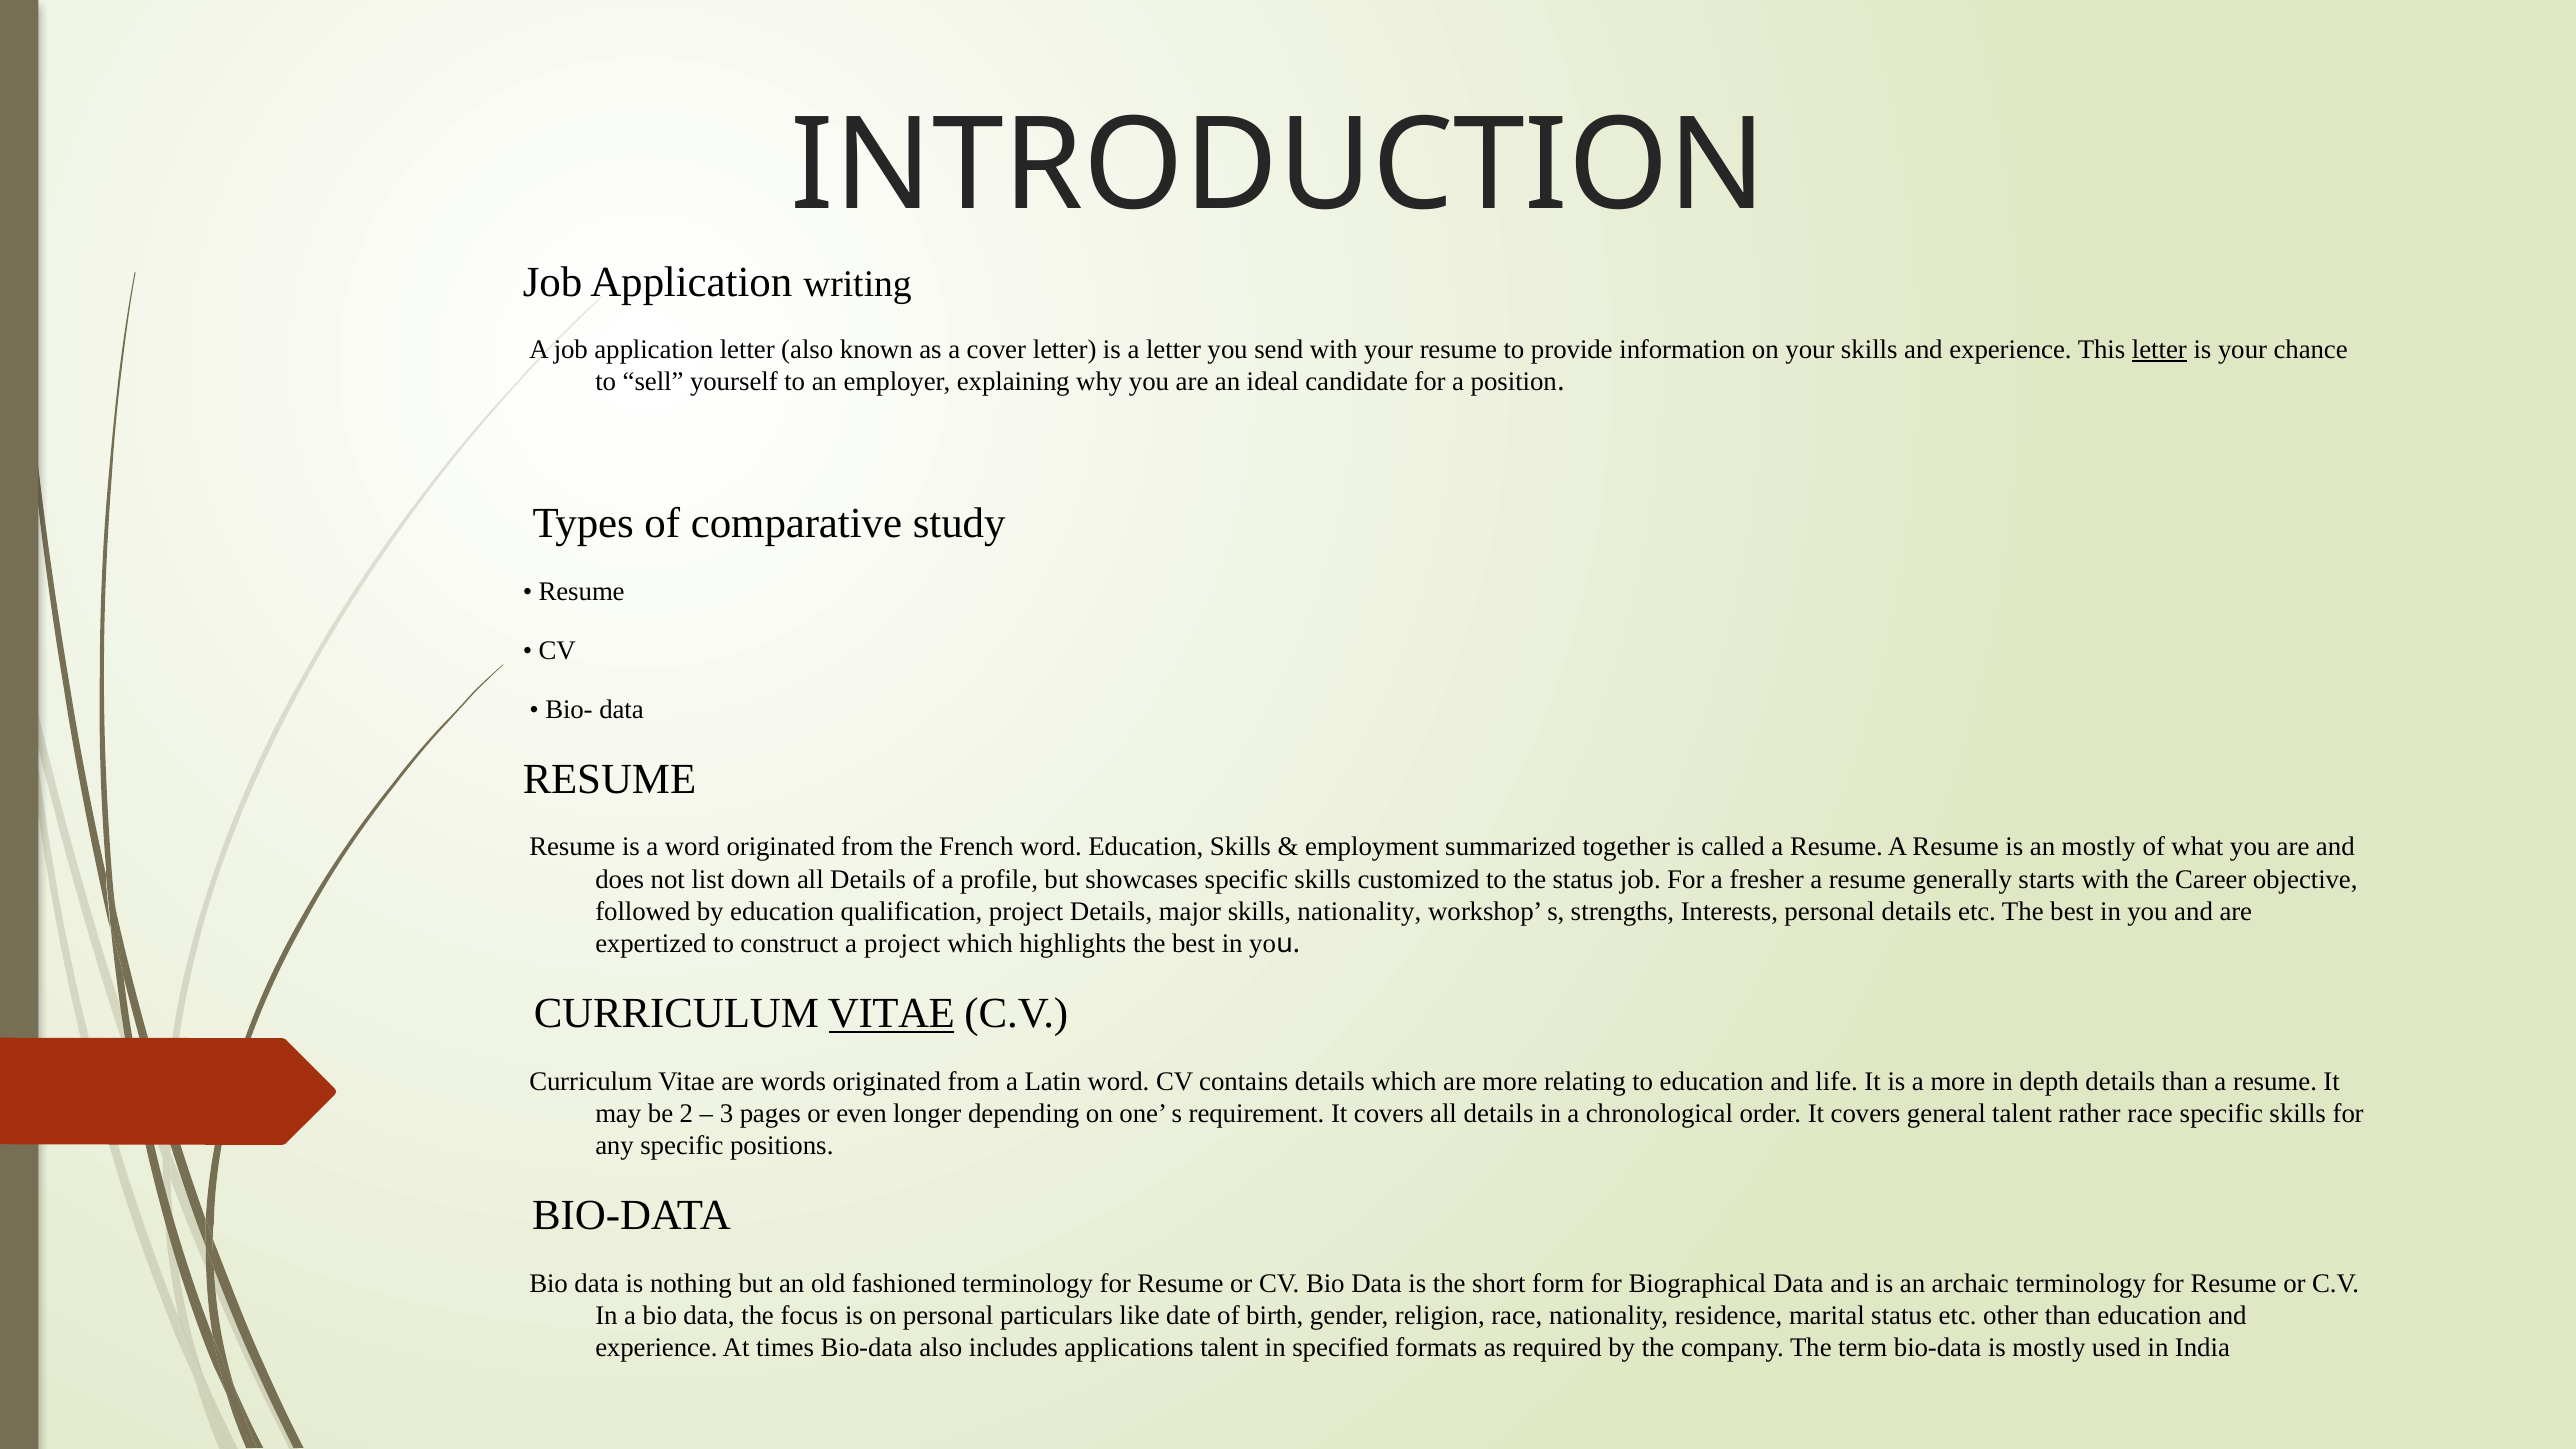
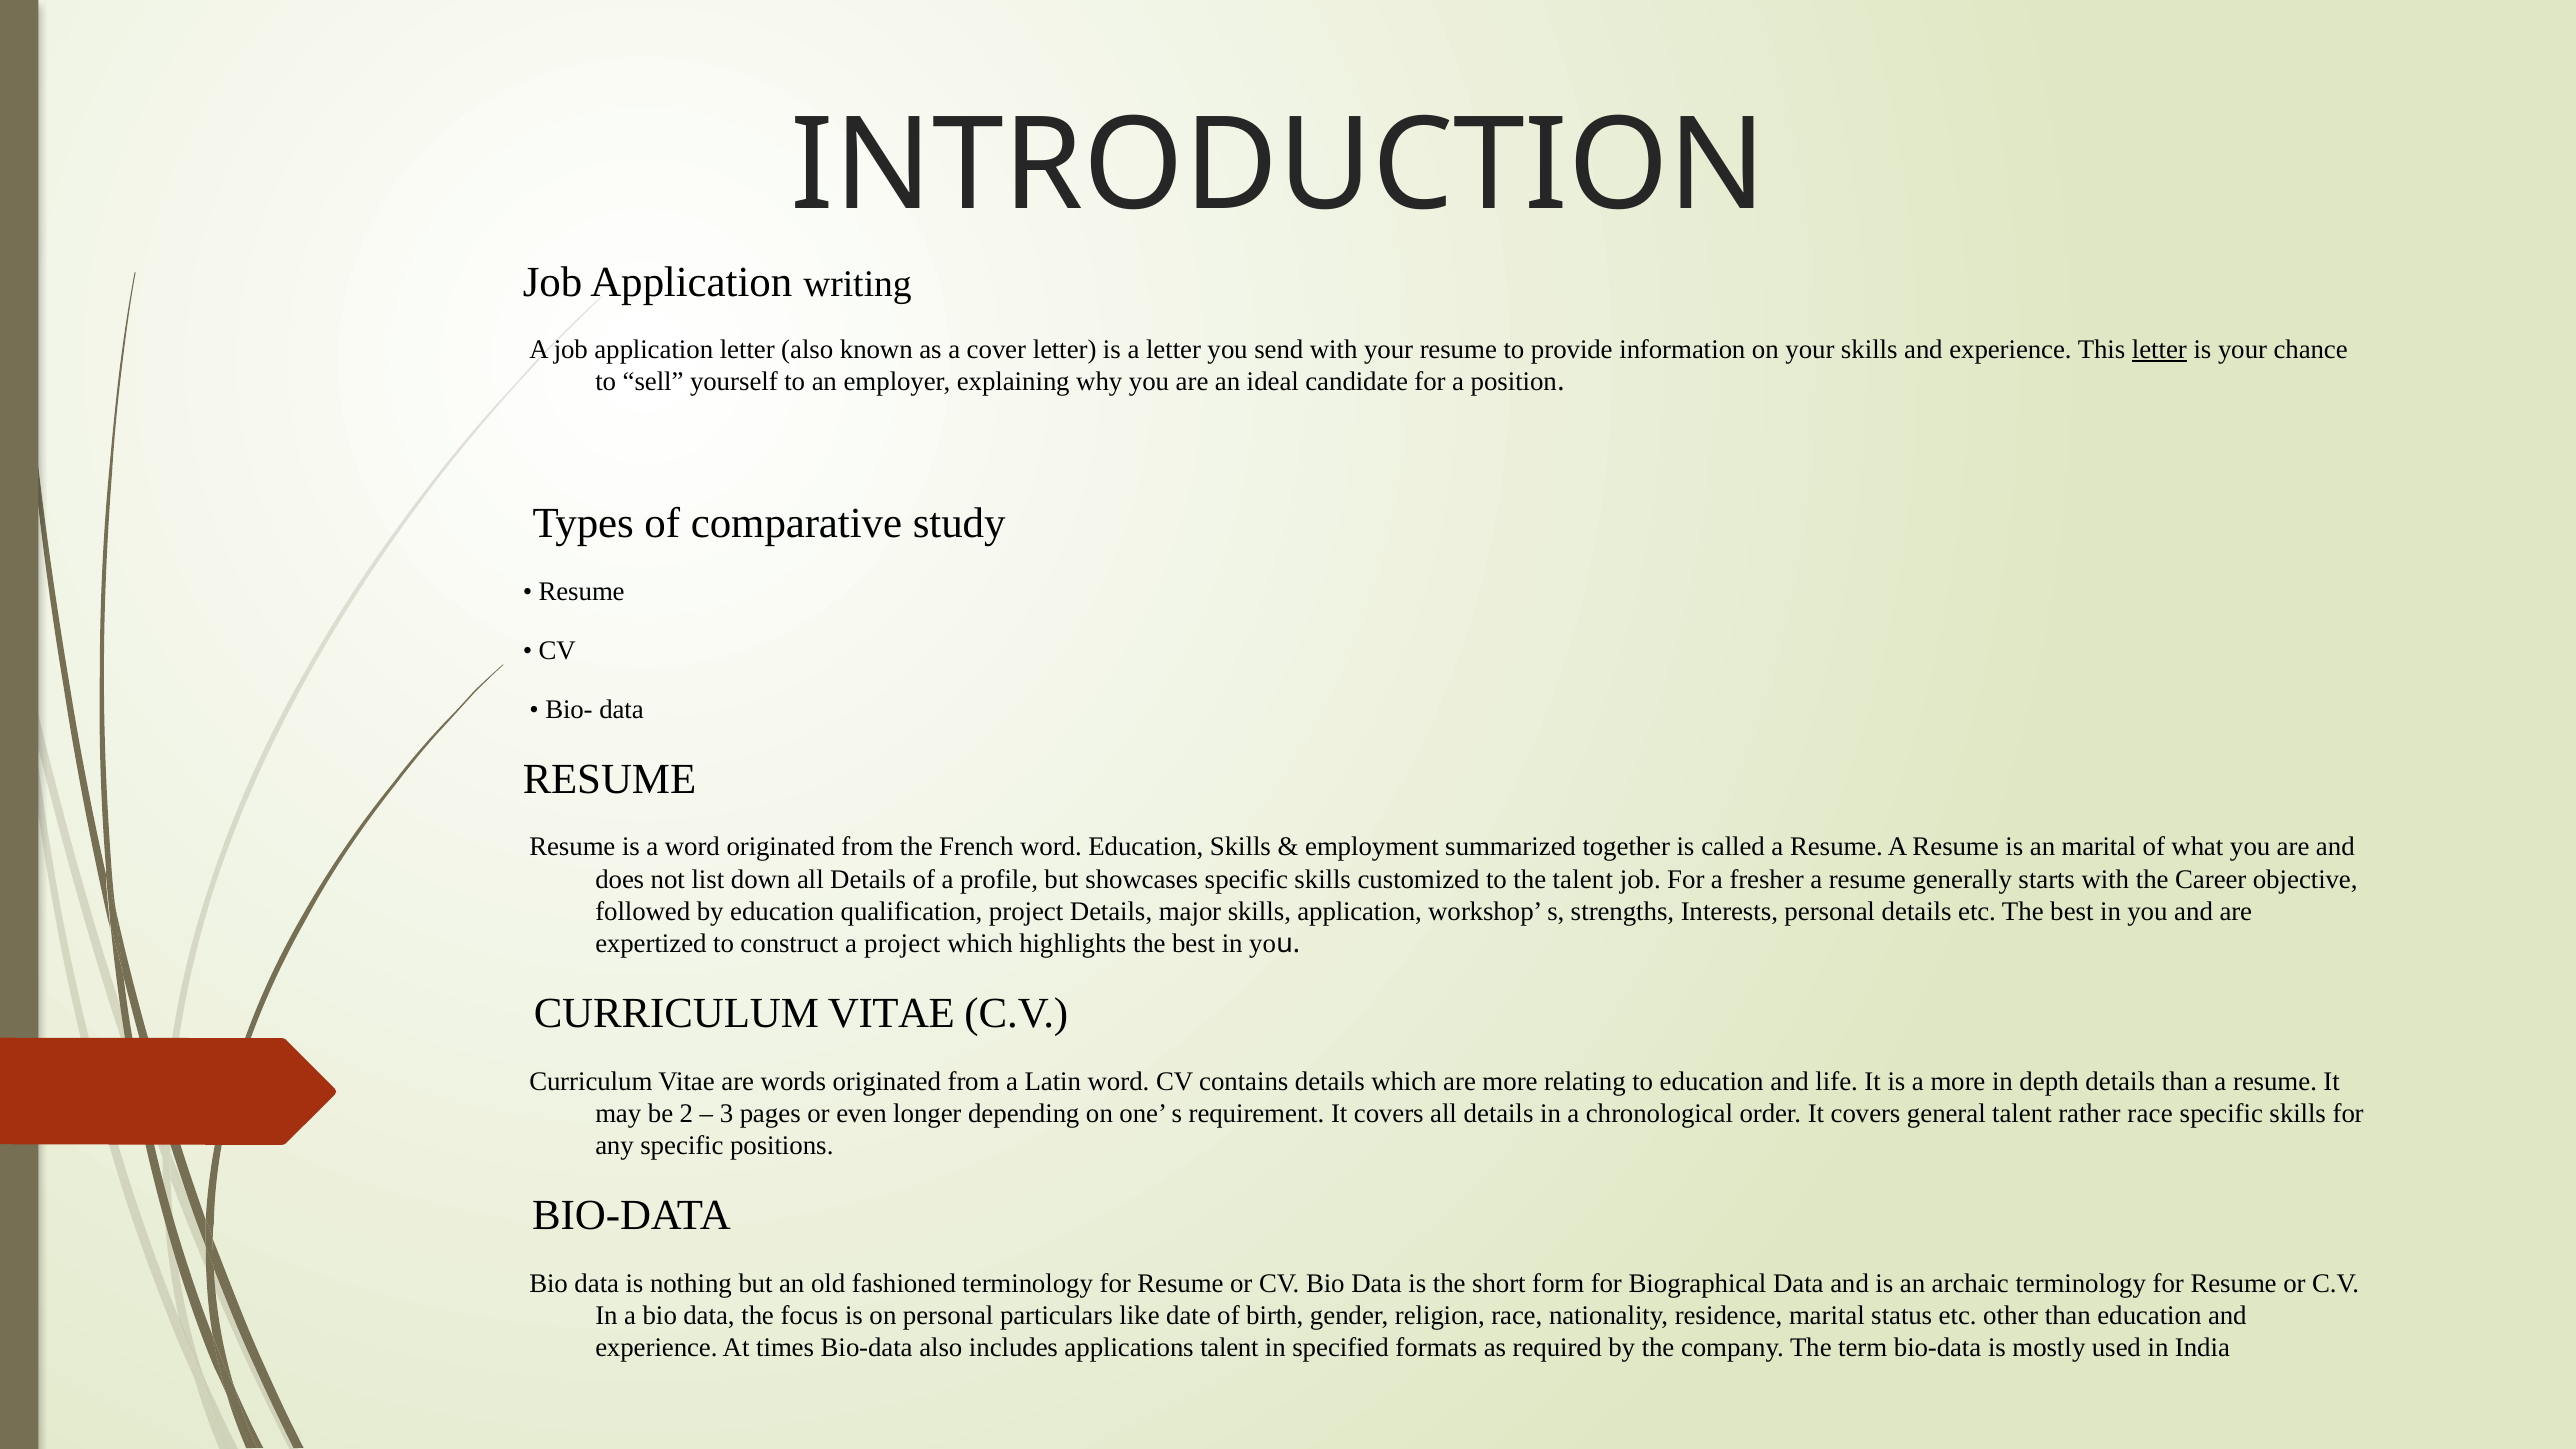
an mostly: mostly -> marital (2099, 847)
the status: status -> talent (1583, 879)
skills nationality: nationality -> application (1360, 911)
VITAE underline: present -> none (891, 1014)
